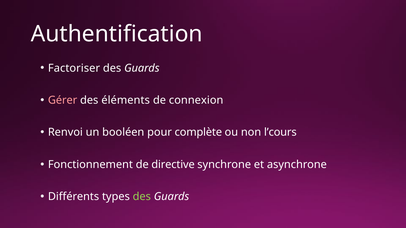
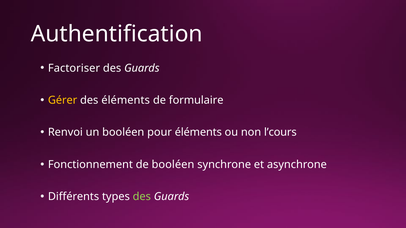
Gérer colour: pink -> yellow (63, 100)
connexion: connexion -> formulaire (196, 100)
pour complète: complète -> éléments (198, 133)
de directive: directive -> booléen (173, 165)
